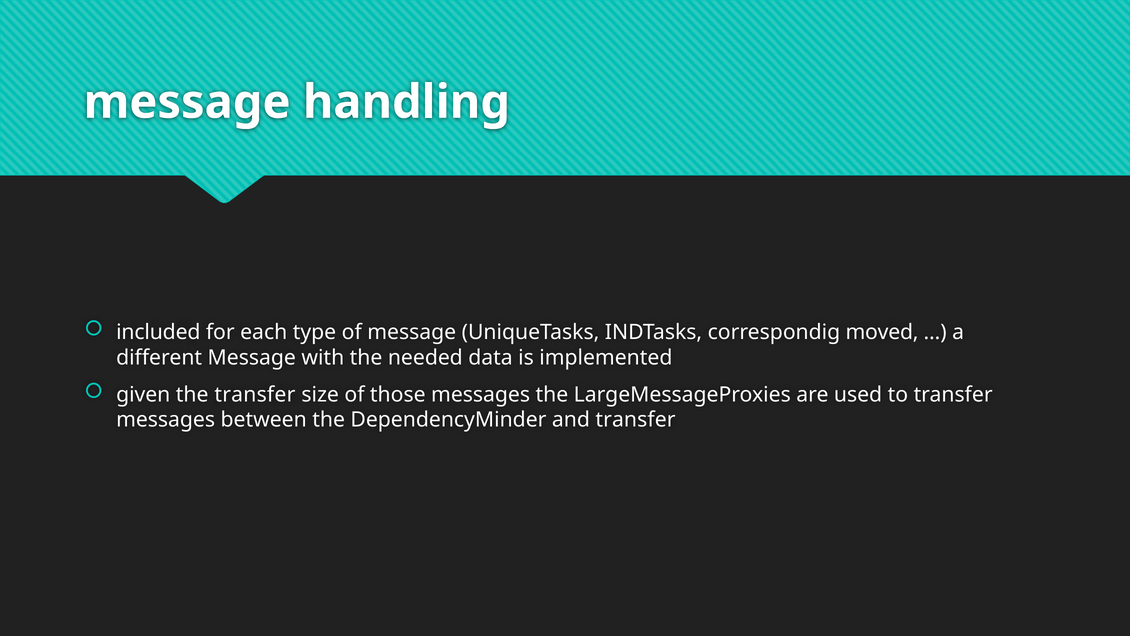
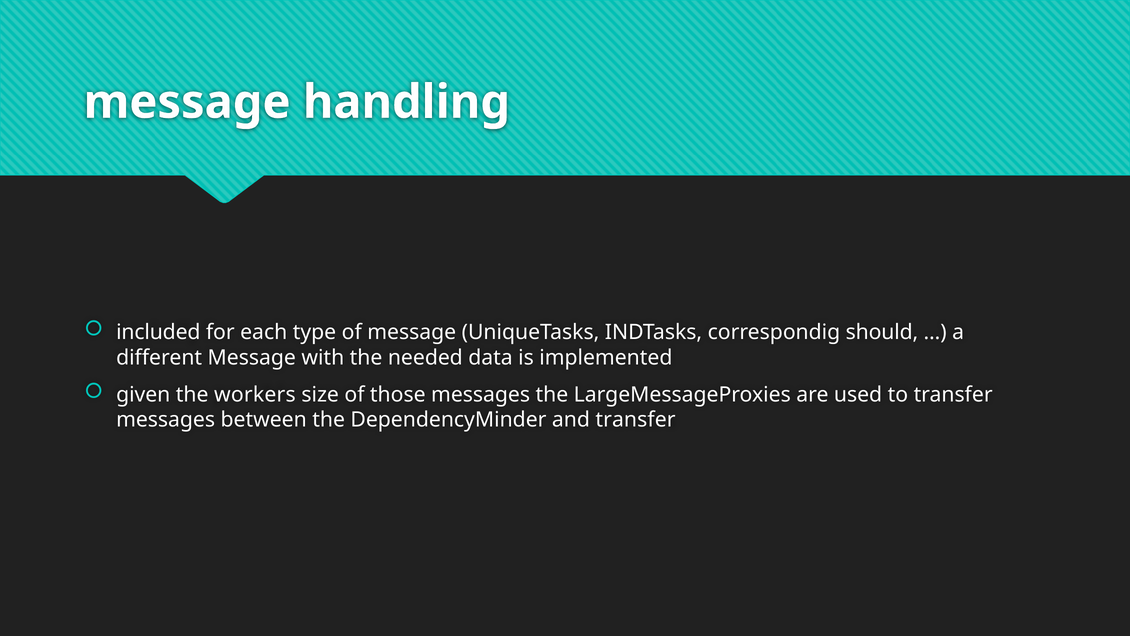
moved: moved -> should (882, 332)
the transfer: transfer -> workers (255, 394)
